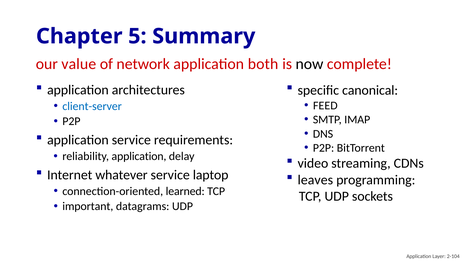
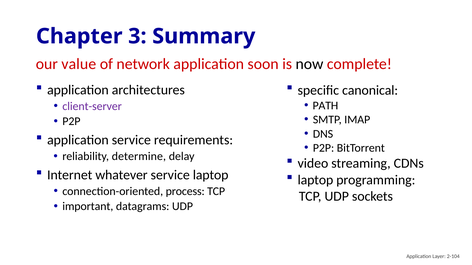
5: 5 -> 3 (137, 36)
both: both -> soon (263, 64)
FEED: FEED -> PATH (325, 106)
client-server colour: blue -> purple (92, 106)
reliability application: application -> determine (139, 157)
leaves: leaves -> laptop (315, 180)
learned: learned -> process (185, 192)
